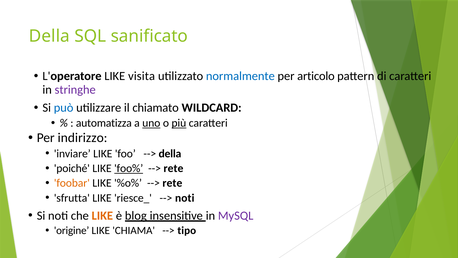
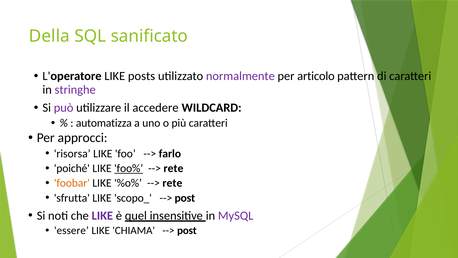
visita: visita -> posts (142, 76)
normalmente colour: blue -> purple (240, 76)
può colour: blue -> purple (64, 108)
chiamato: chiamato -> accedere (156, 108)
uno underline: present -> none (151, 123)
più underline: present -> none (179, 123)
indirizzo: indirizzo -> approcci (83, 138)
inviare: inviare -> risorsa (72, 153)
della: della -> farlo (170, 153)
riesce_: riesce_ -> scopo_ (133, 198)
noti: noti -> post (185, 198)
LIKE colour: orange -> purple (102, 215)
blog: blog -> quel (136, 215)
origine: origine -> essere (71, 230)
tipo: tipo -> post (187, 230)
